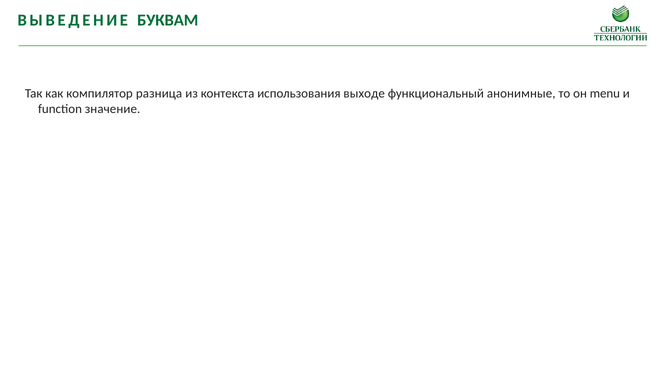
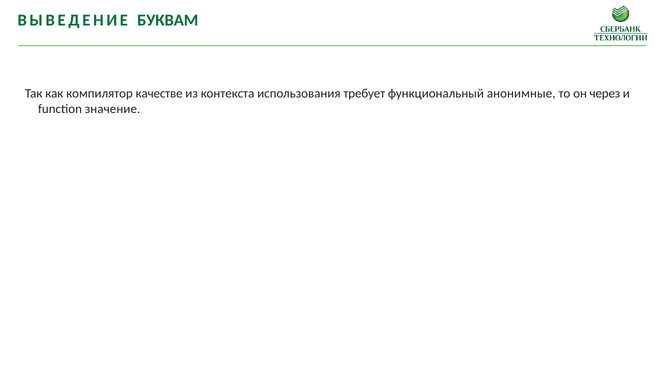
разница: разница -> качестве (159, 94)
выходе: выходе -> требует (364, 94)
menu: menu -> через (605, 94)
